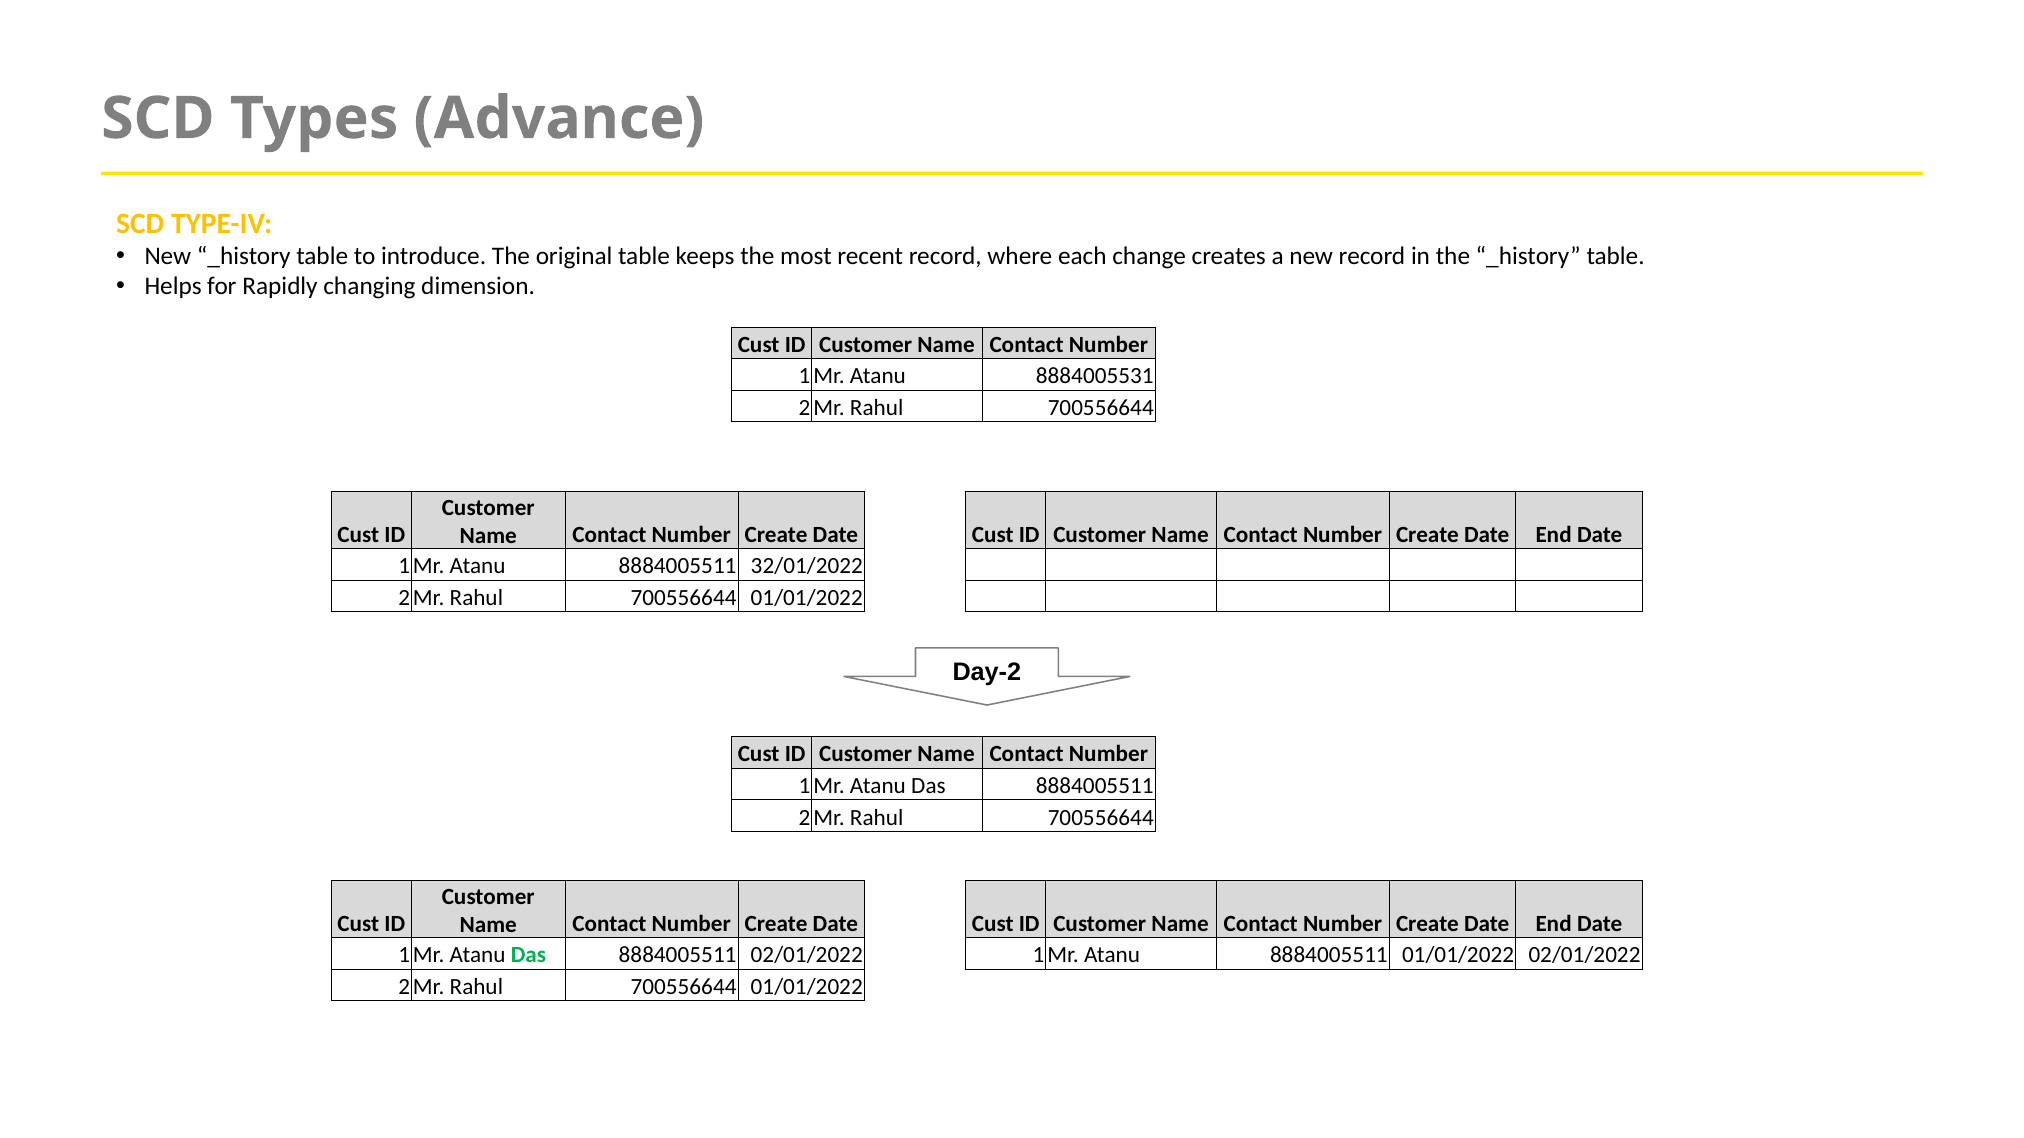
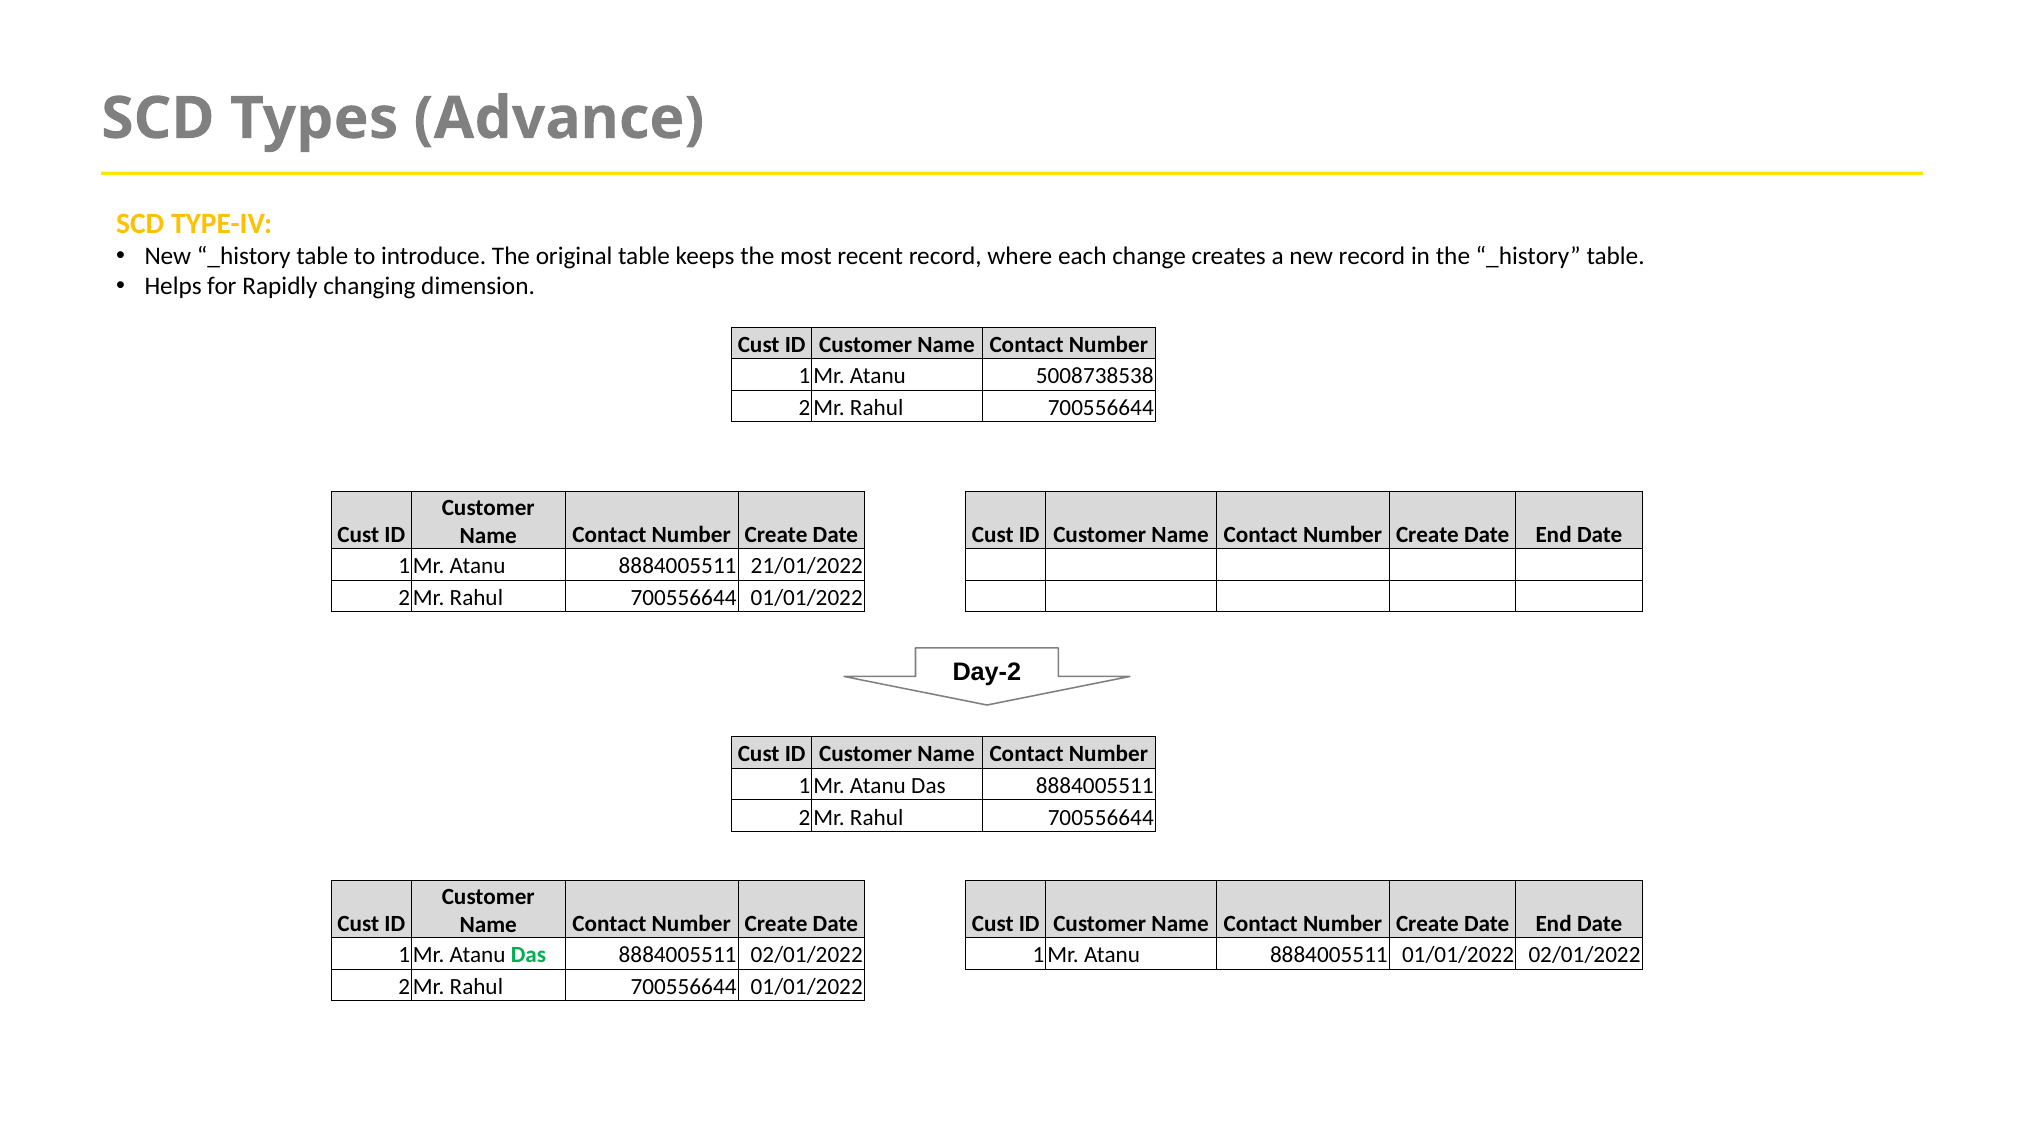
8884005531: 8884005531 -> 5008738538 (1095, 377)
32/01/2022: 32/01/2022 -> 21/01/2022 (807, 566)
